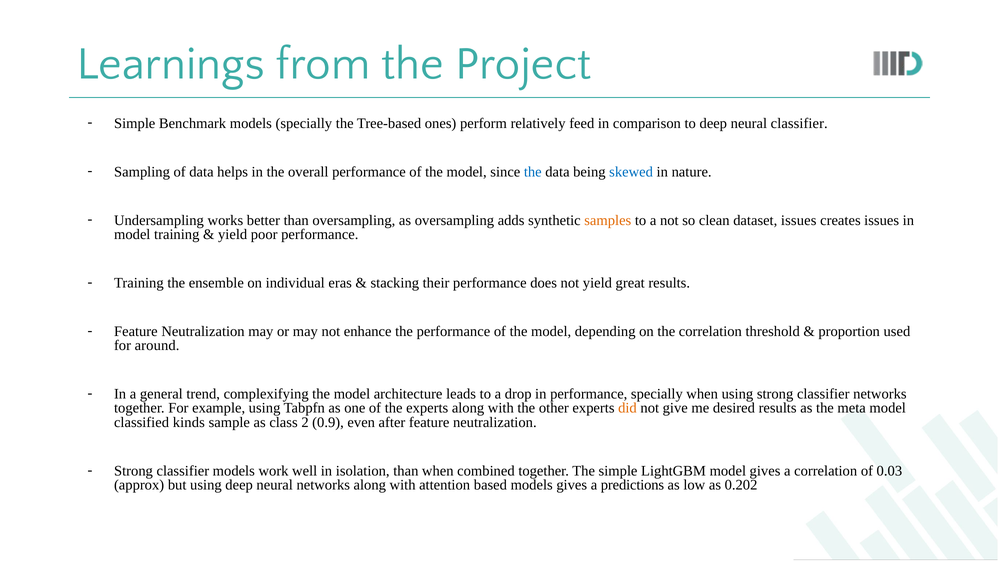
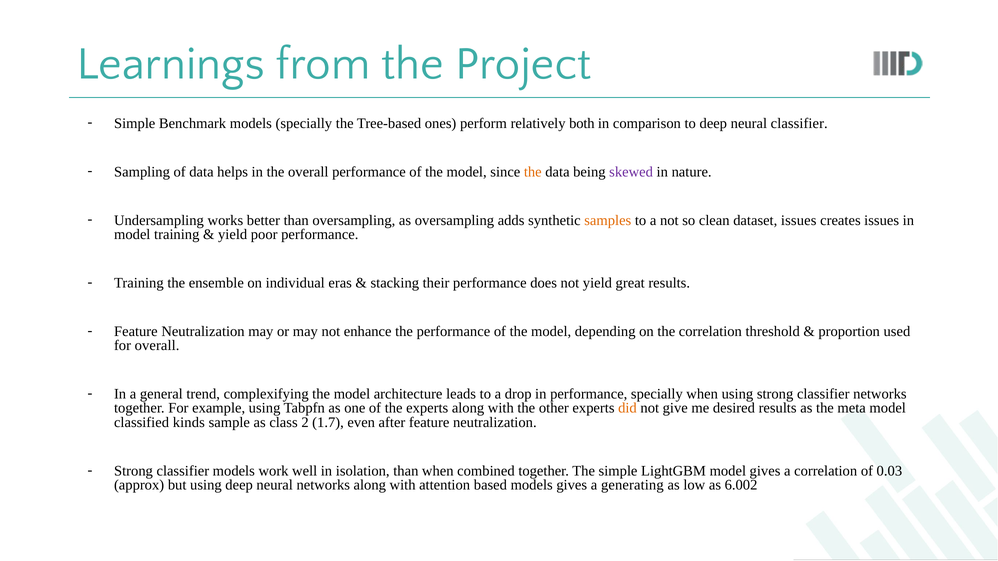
feed: feed -> both (582, 123)
the colour: blue -> orange (533, 172)
skewed colour: blue -> purple (631, 172)
for around: around -> overall (157, 346)
0.9: 0.9 -> 1.7 (328, 423)
predictions: predictions -> generating (632, 485)
0.202: 0.202 -> 6.002 (741, 485)
